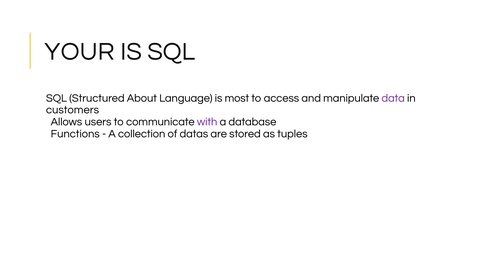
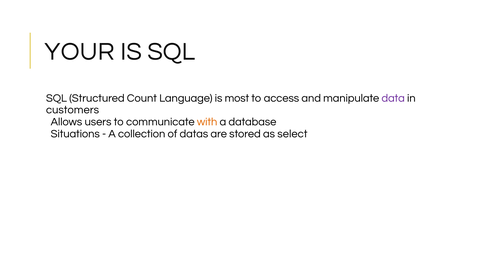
About: About -> Count (142, 98)
with colour: purple -> orange (207, 122)
Functions: Functions -> Situations (75, 134)
tuples: tuples -> select (292, 134)
